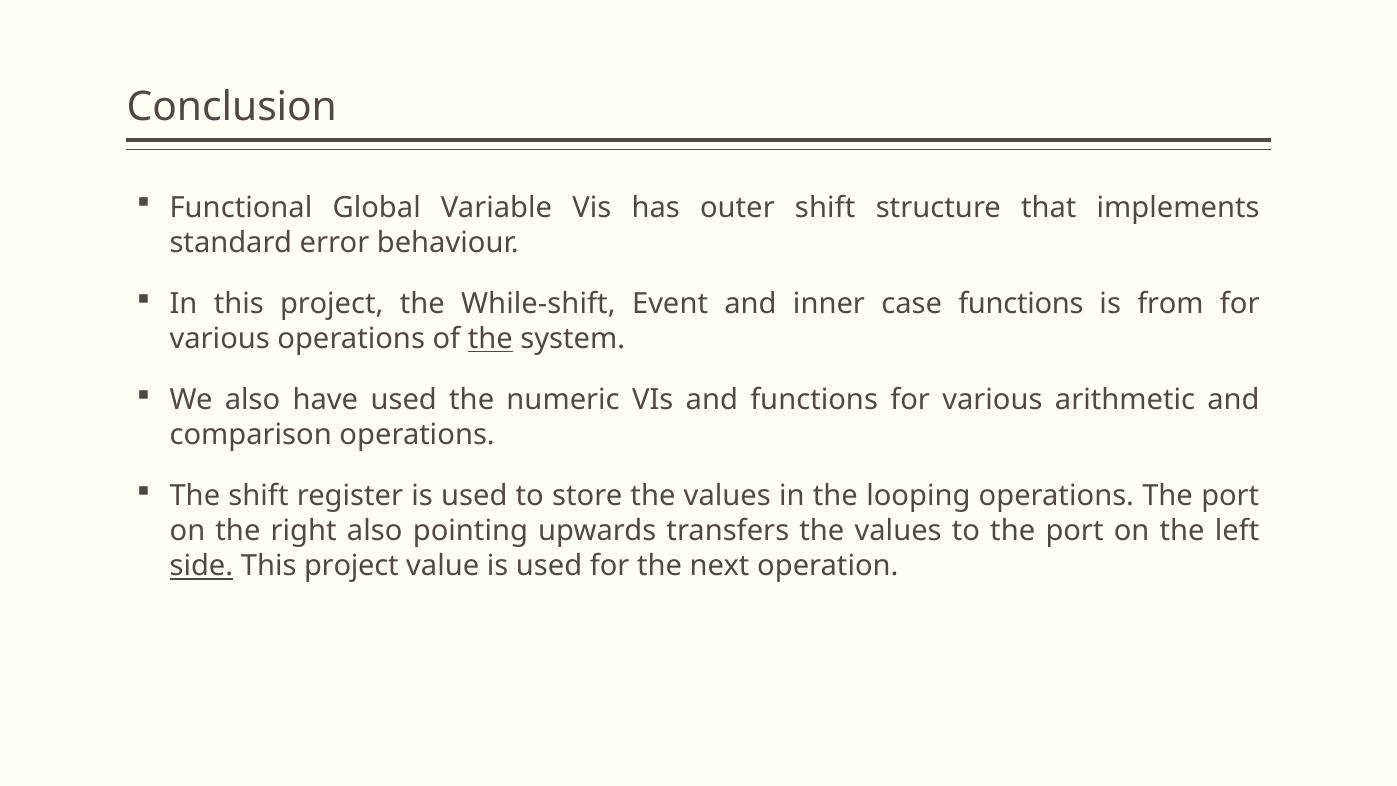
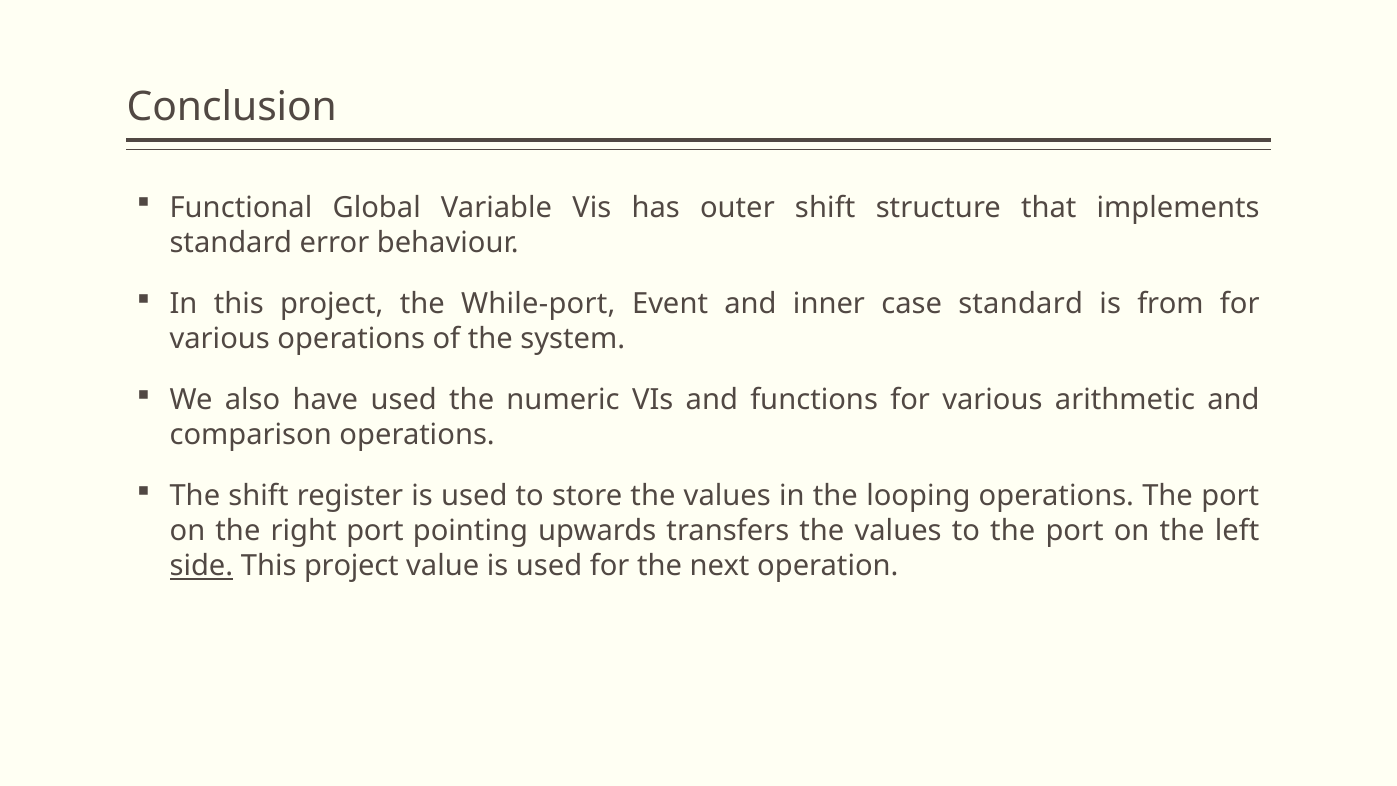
While-shift: While-shift -> While-port (538, 304)
case functions: functions -> standard (1021, 304)
the underline: present -> none (490, 339)
right also: also -> port (375, 531)
